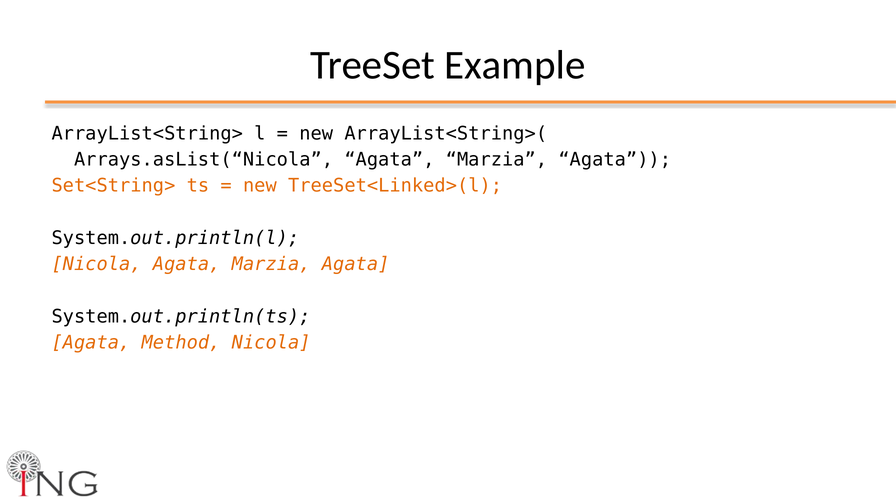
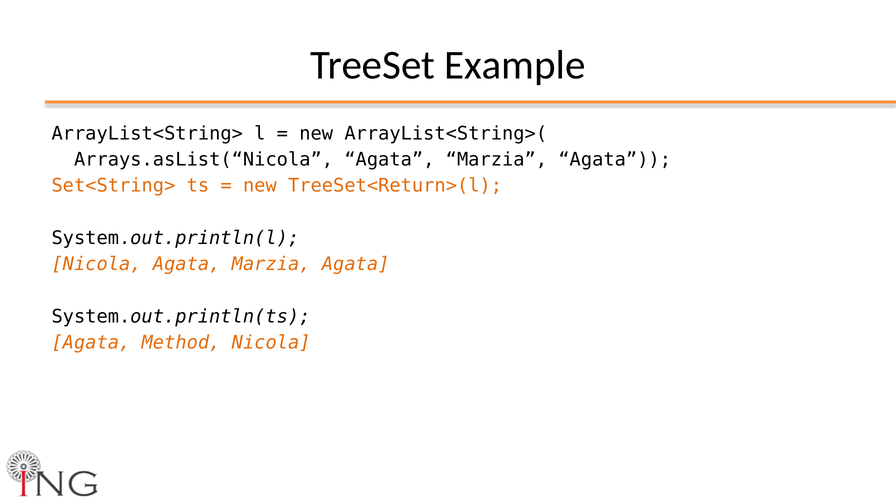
TreeSet<Linked>(l: TreeSet<Linked>(l -> TreeSet<Return>(l (395, 186)
